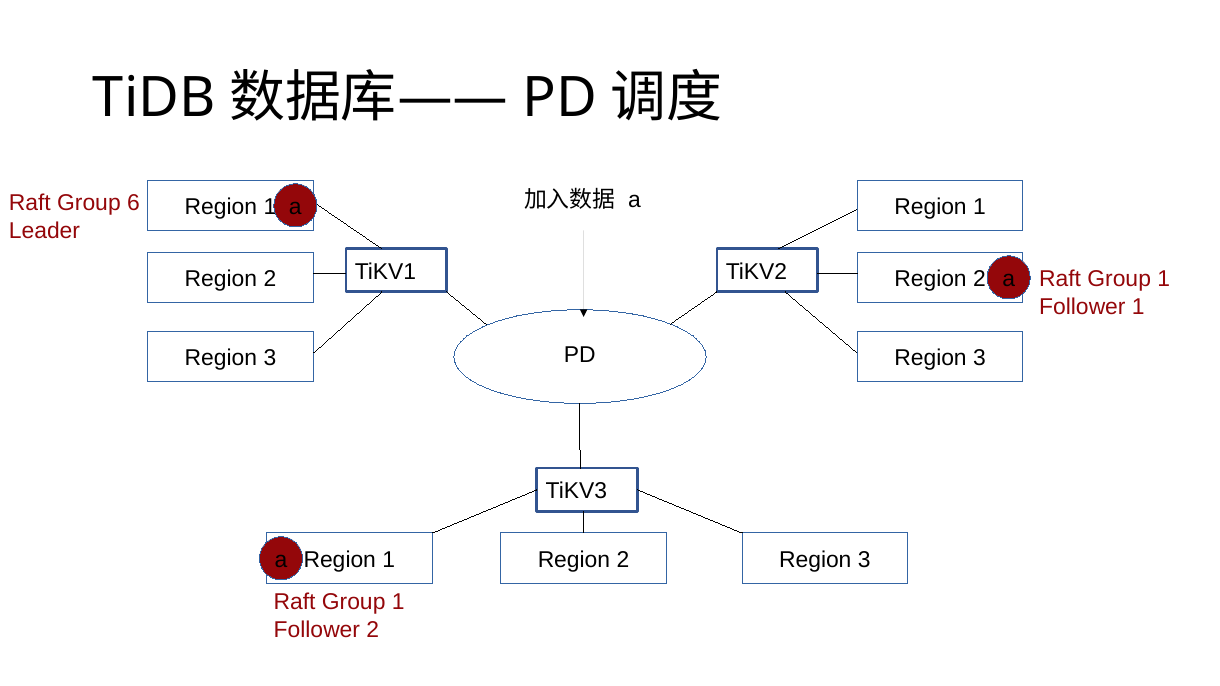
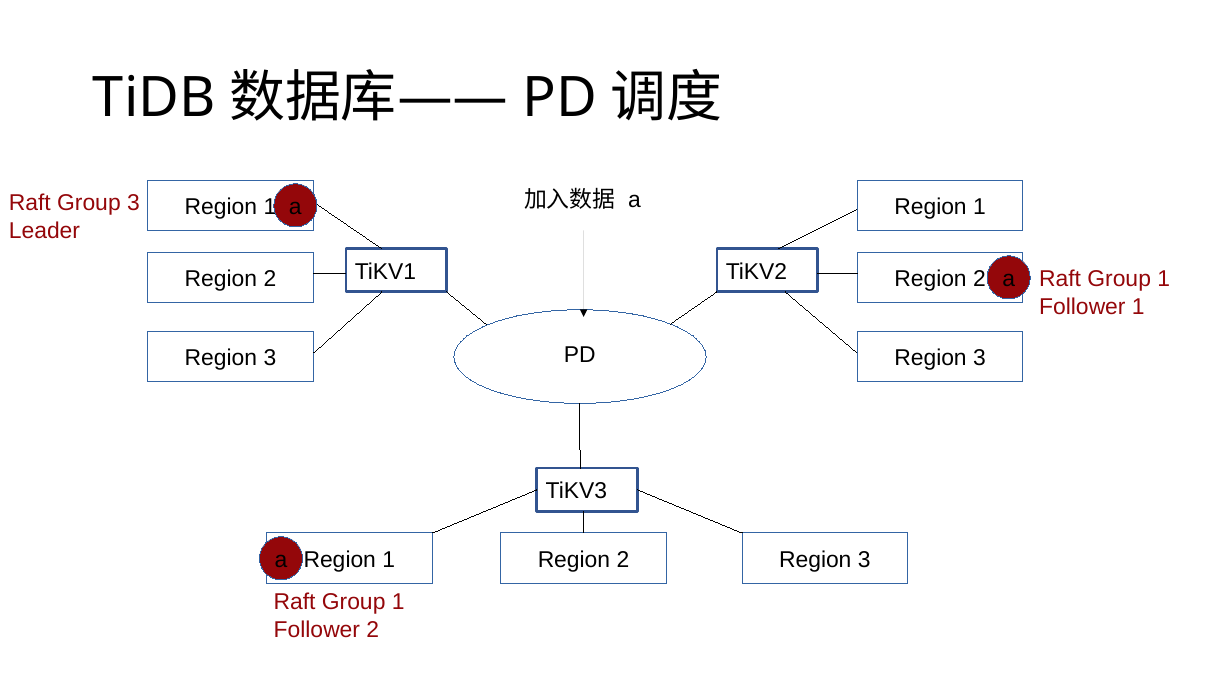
Group 6: 6 -> 3 (133, 204)
